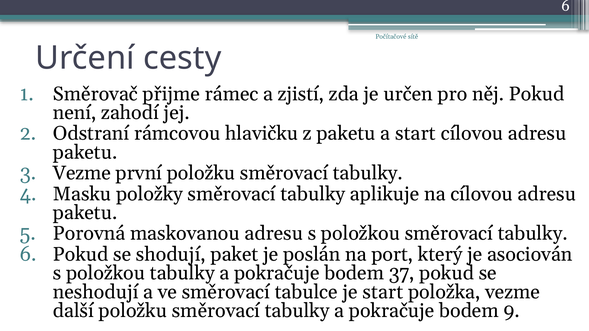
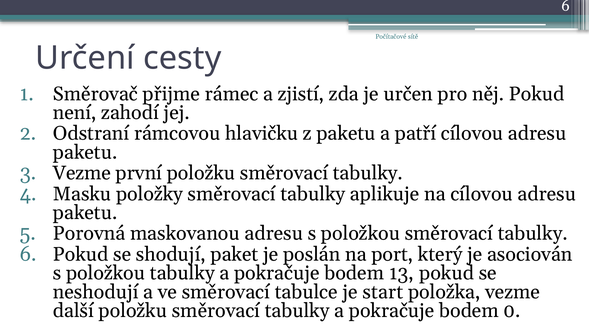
a start: start -> patří (416, 134)
37: 37 -> 13 (401, 273)
9: 9 -> 0 (512, 311)
